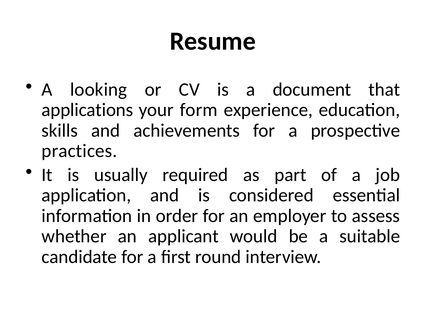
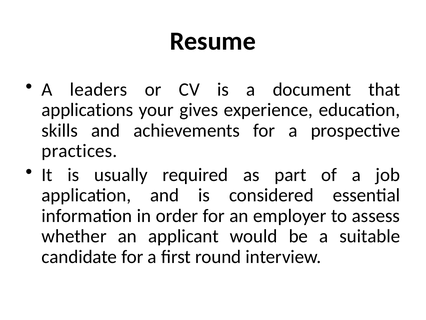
looking: looking -> leaders (99, 89)
form: form -> gives (199, 110)
